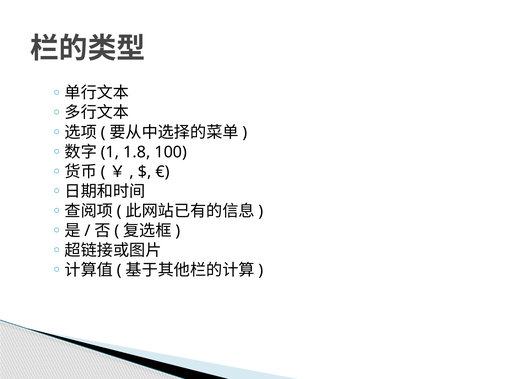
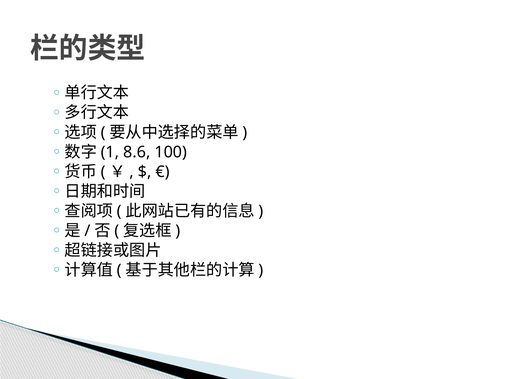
1.8: 1.8 -> 8.6 (137, 152)
